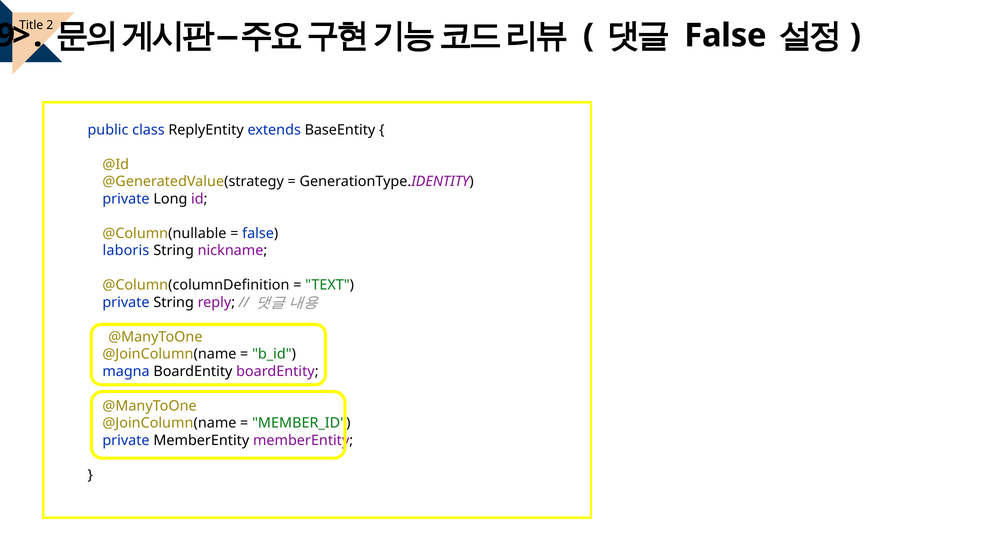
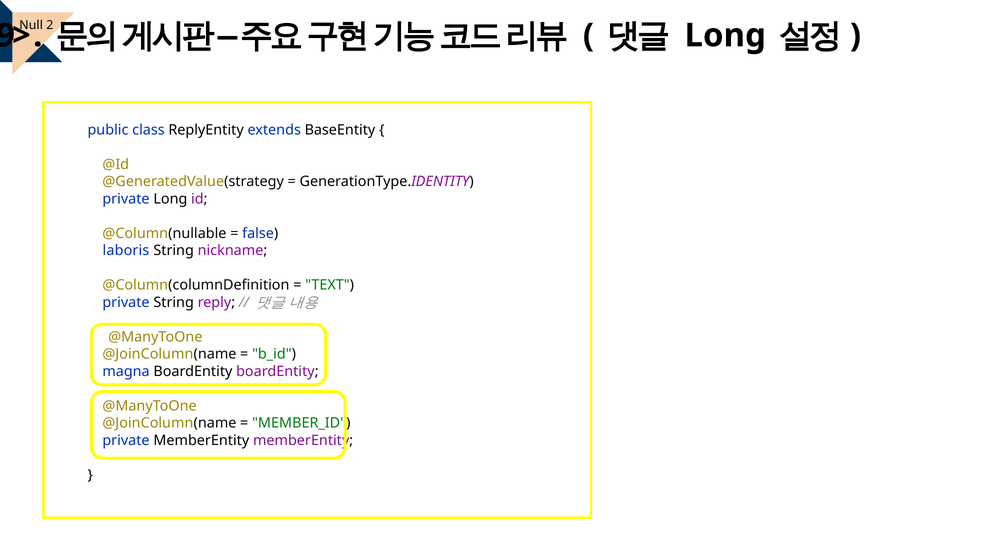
Title: Title -> Null (31, 25)
False: False -> Long (725, 35)
